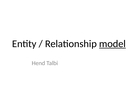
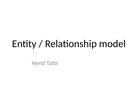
model underline: present -> none (112, 44)
